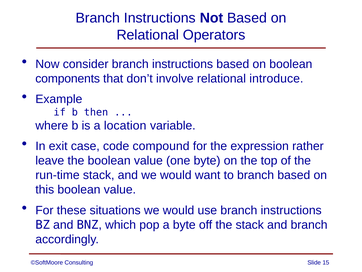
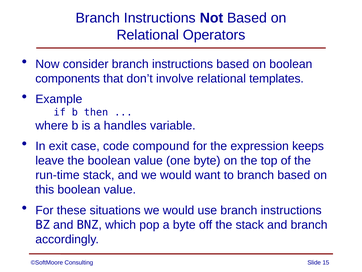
introduce: introduce -> templates (276, 78)
location: location -> handles (125, 125)
rather: rather -> keeps (308, 146)
